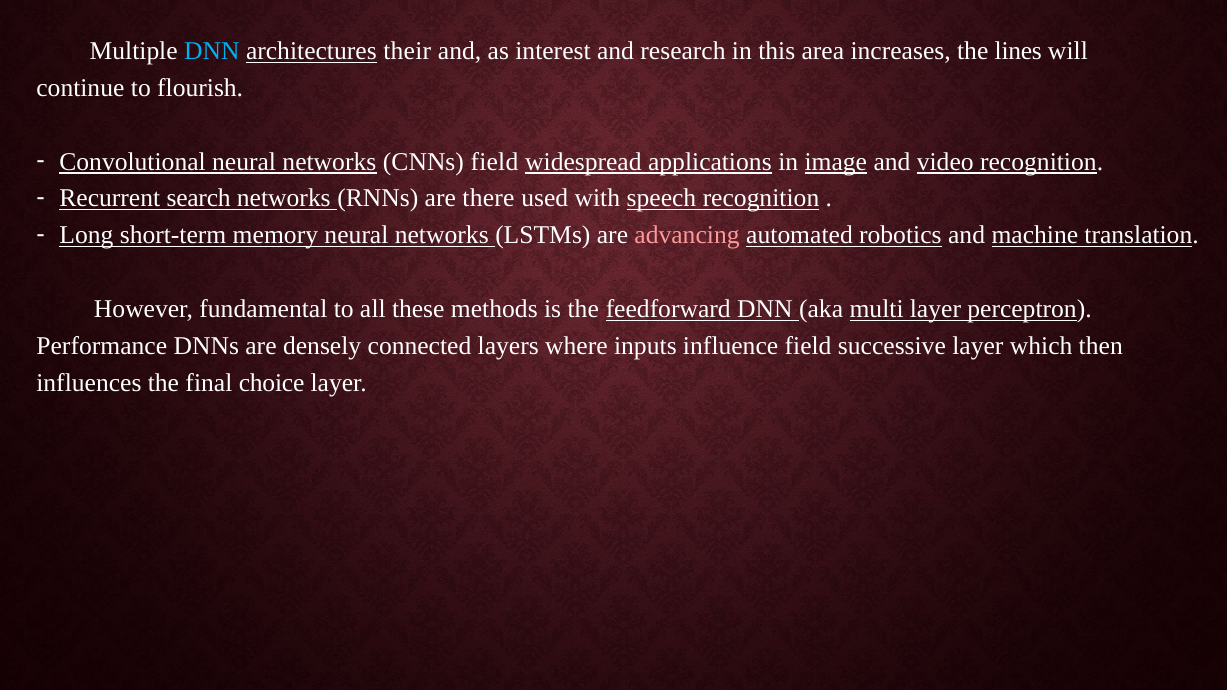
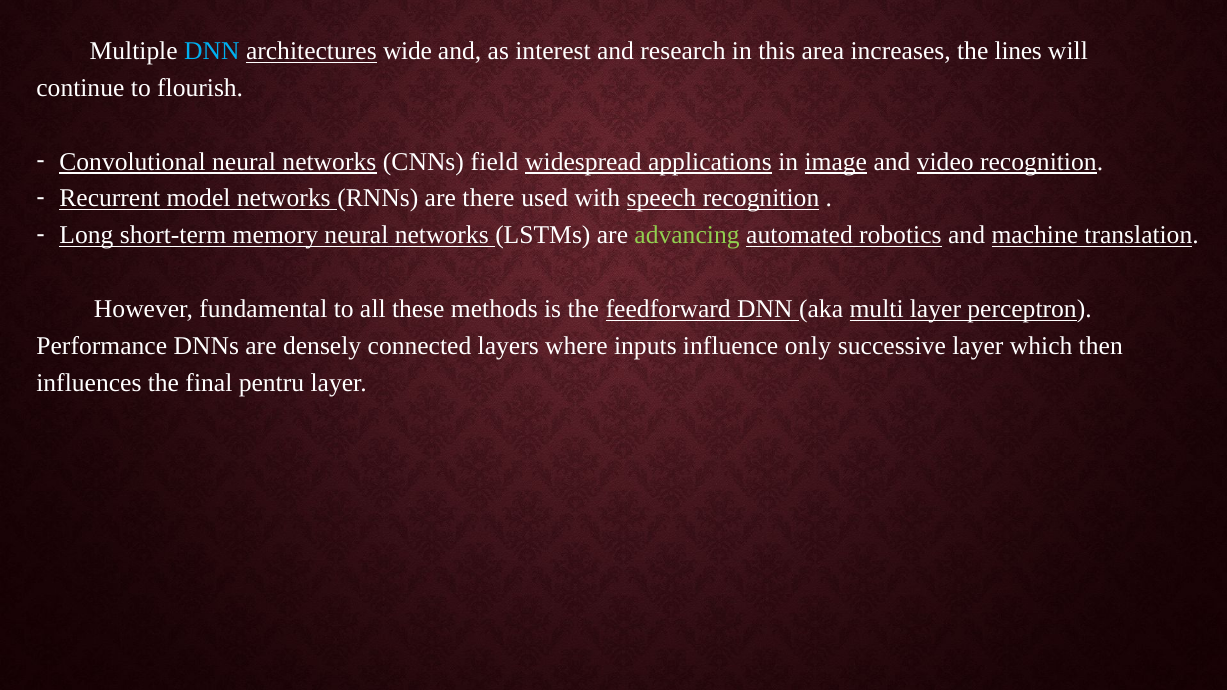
their: their -> wide (407, 51)
search: search -> model (198, 199)
advancing colour: pink -> light green (687, 235)
influence field: field -> only (808, 346)
choice: choice -> pentru (271, 383)
